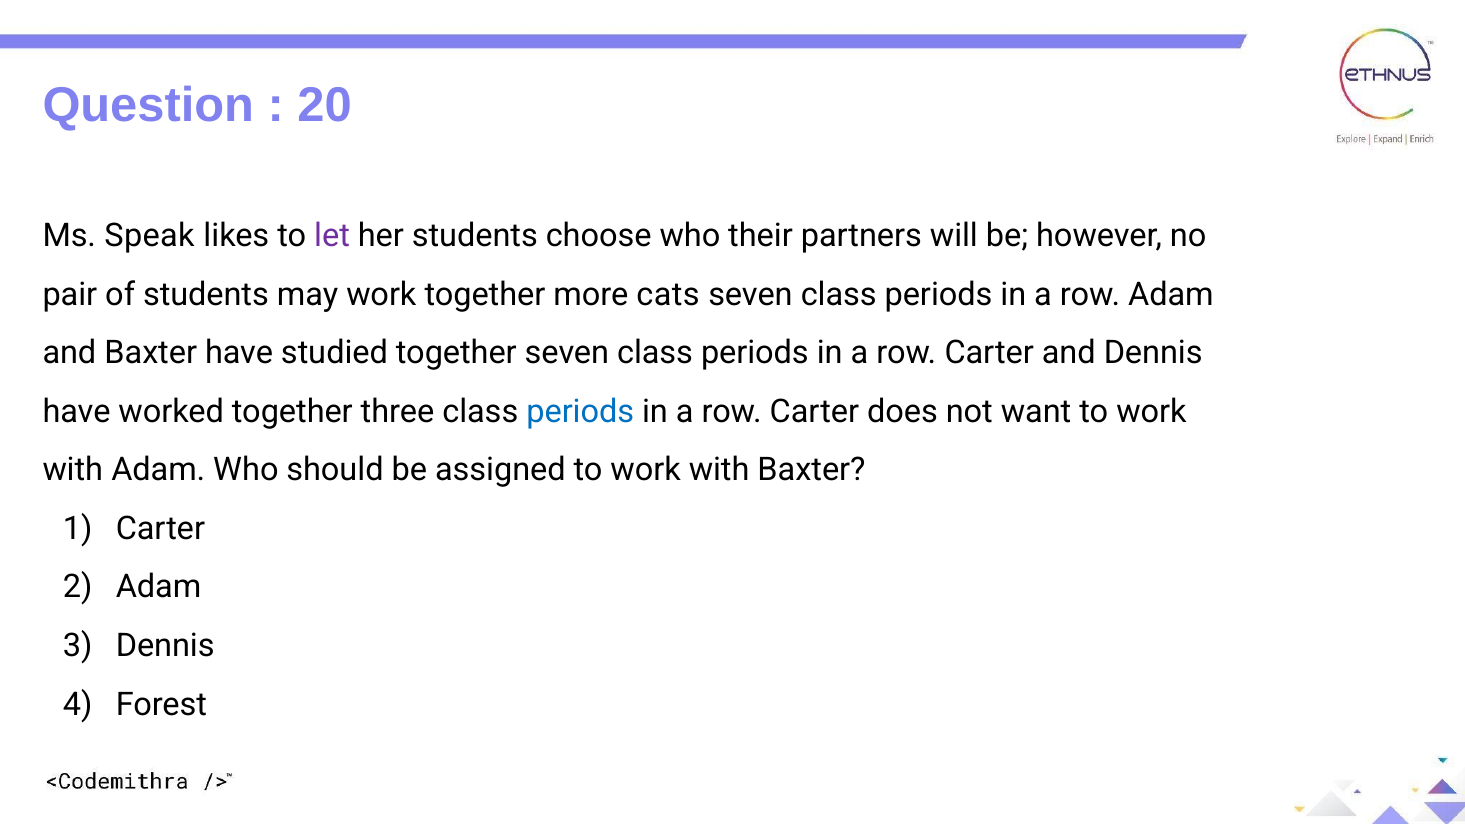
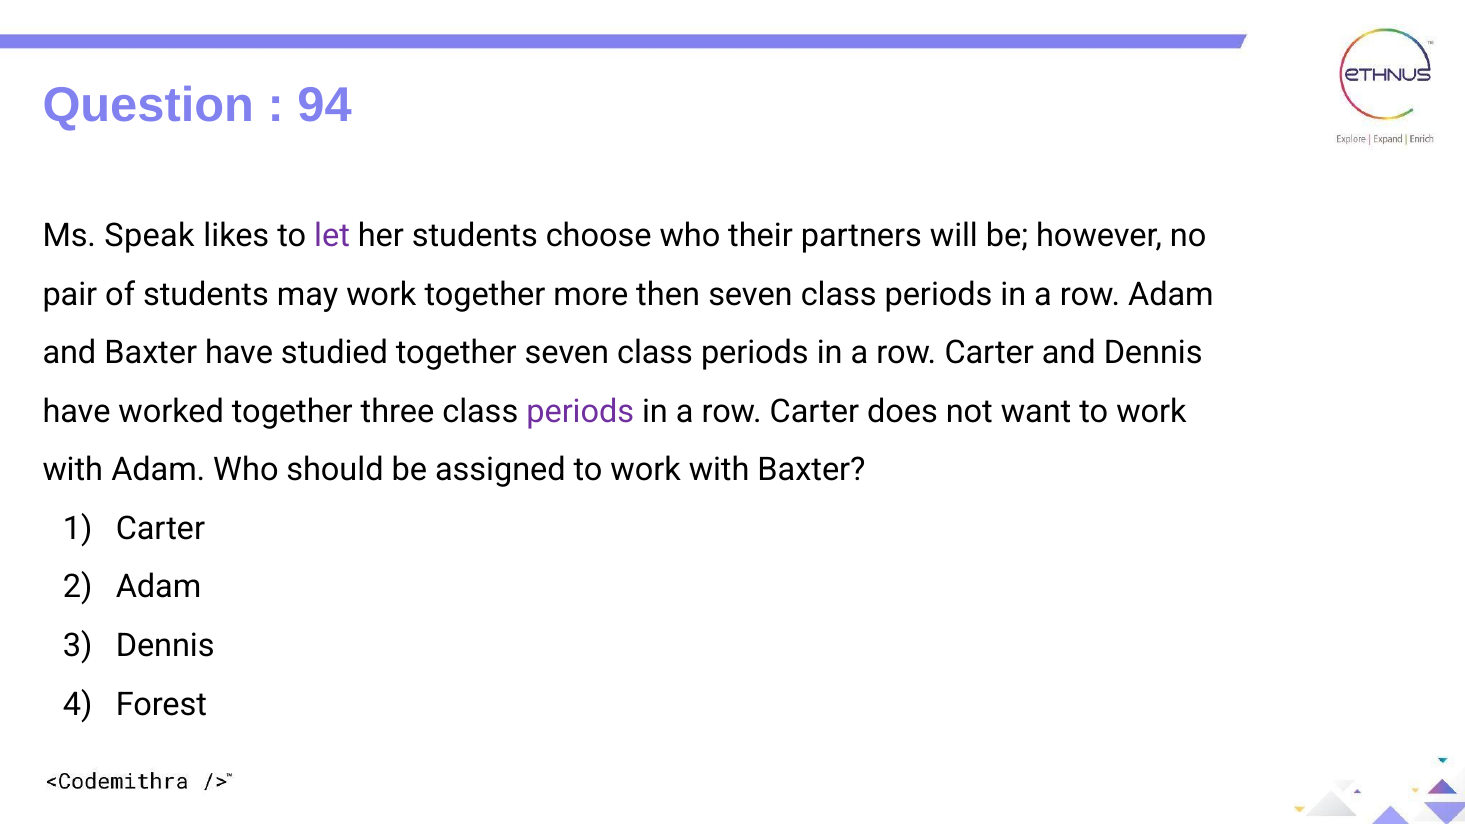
20: 20 -> 94 (325, 106)
cats: cats -> then (668, 295)
periods colour: blue -> purple (580, 412)
